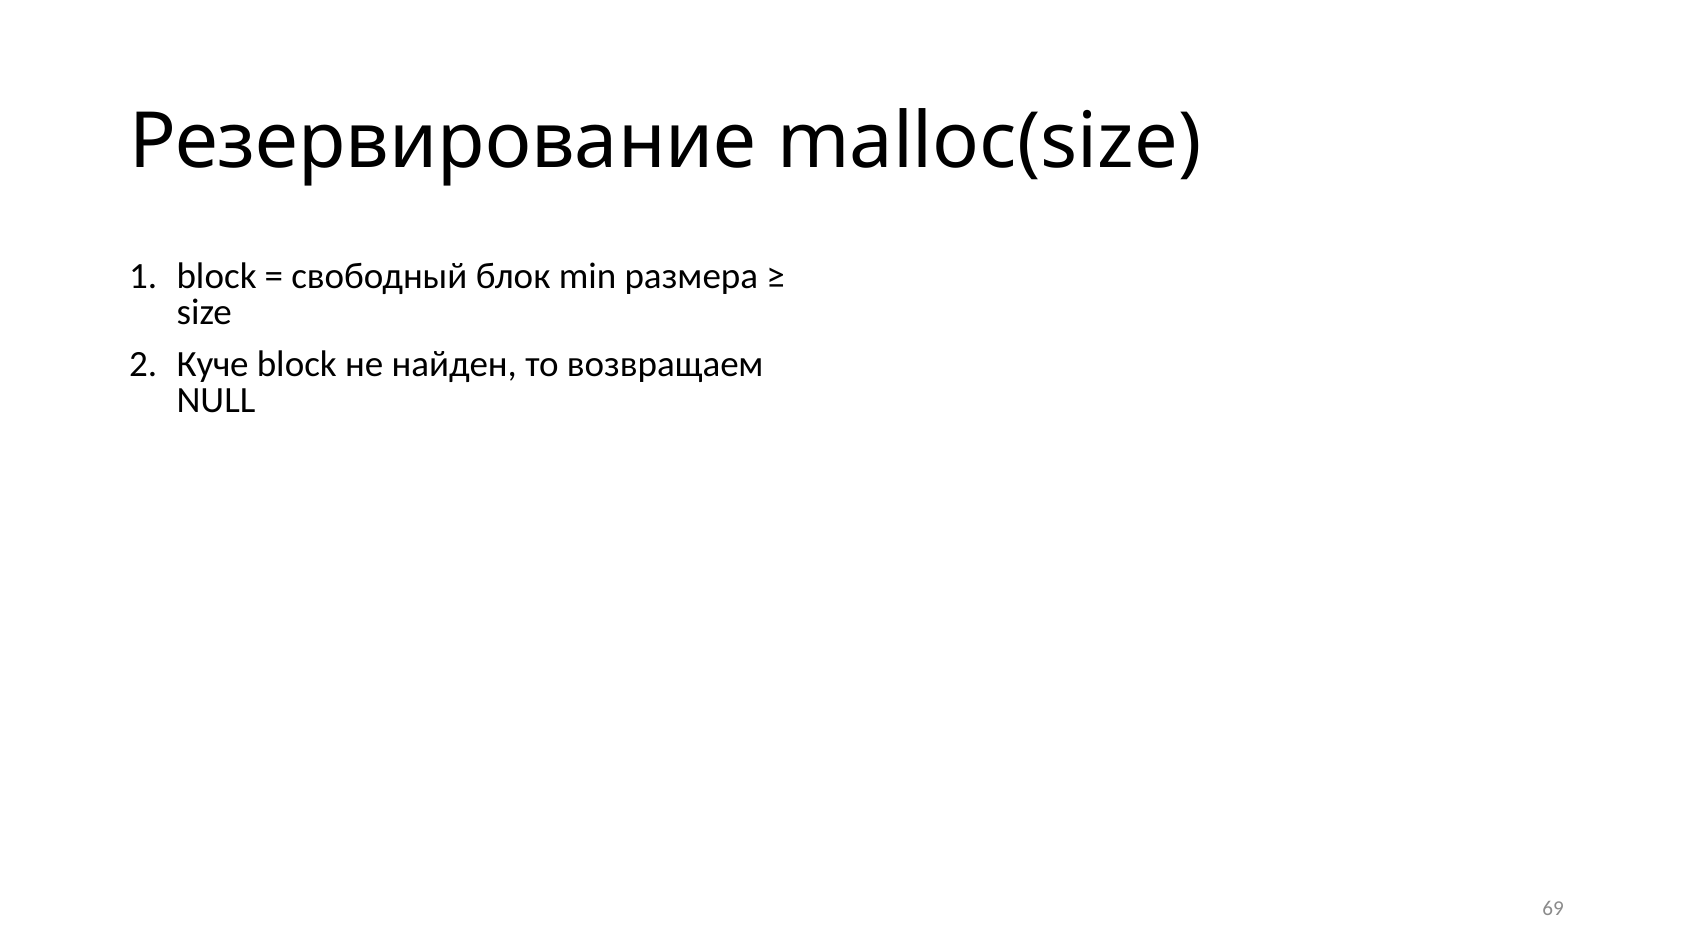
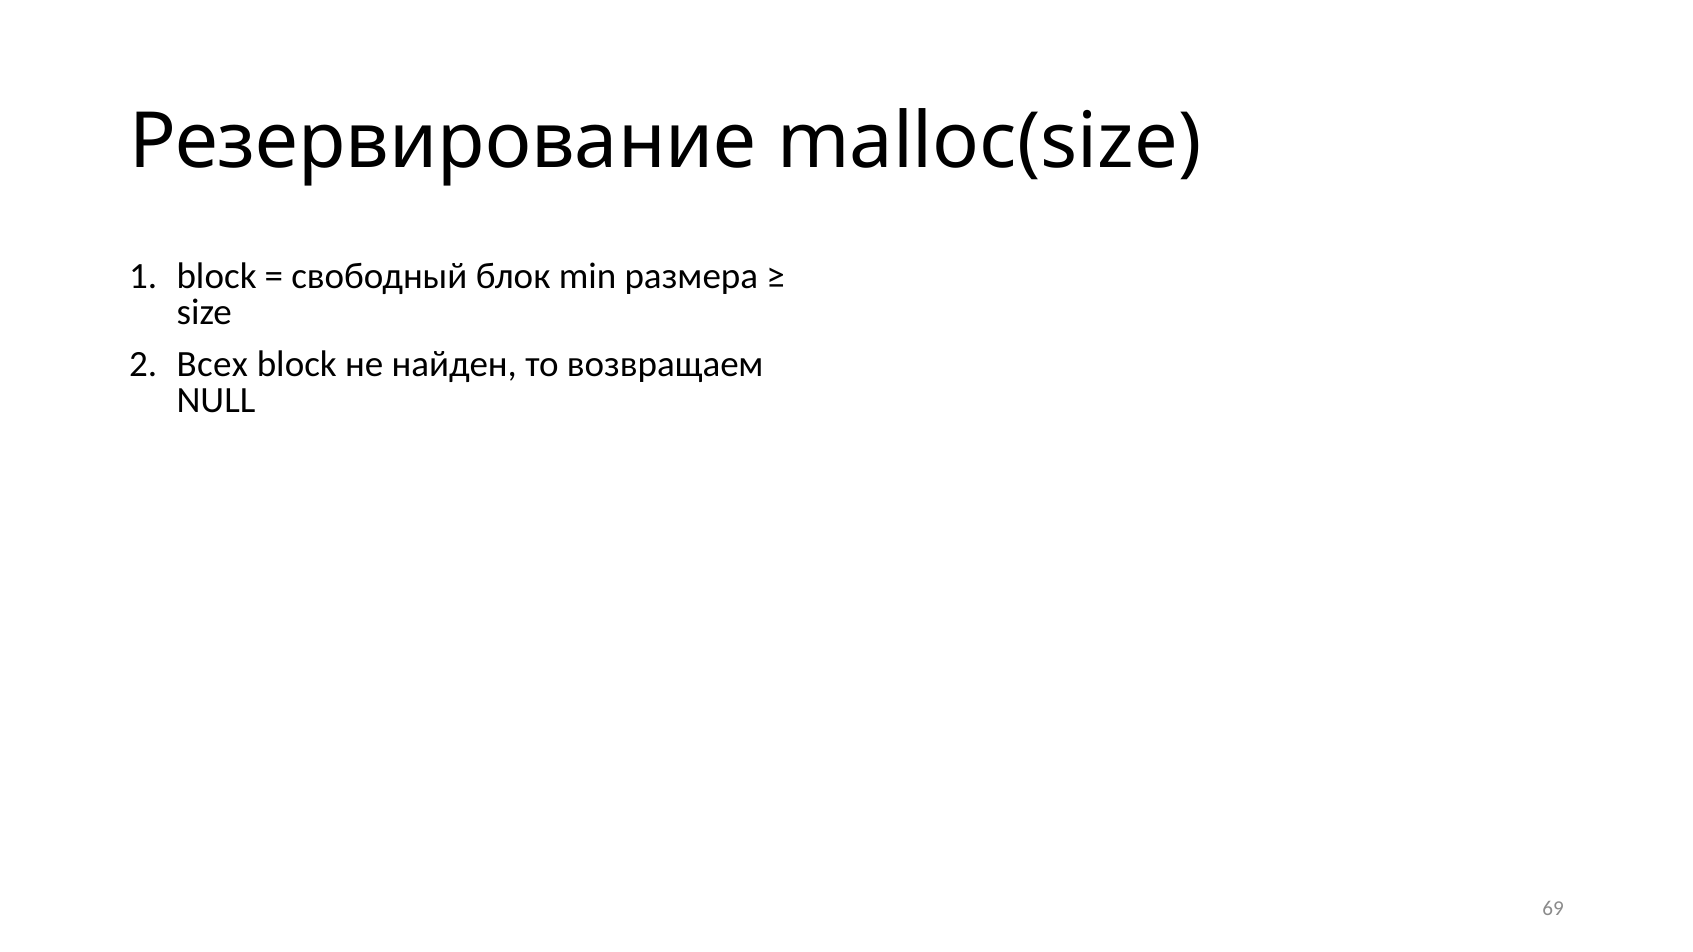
Куче: Куче -> Всех (212, 364)
